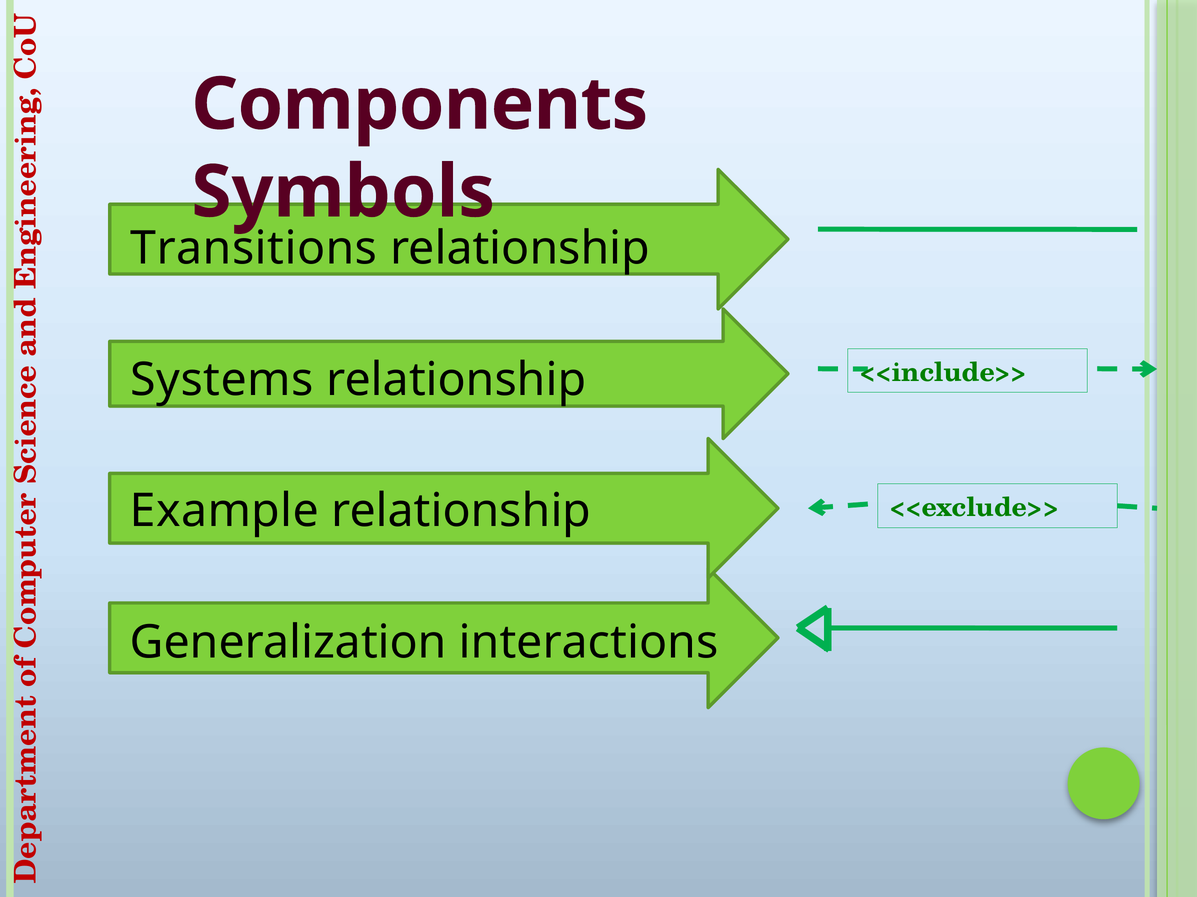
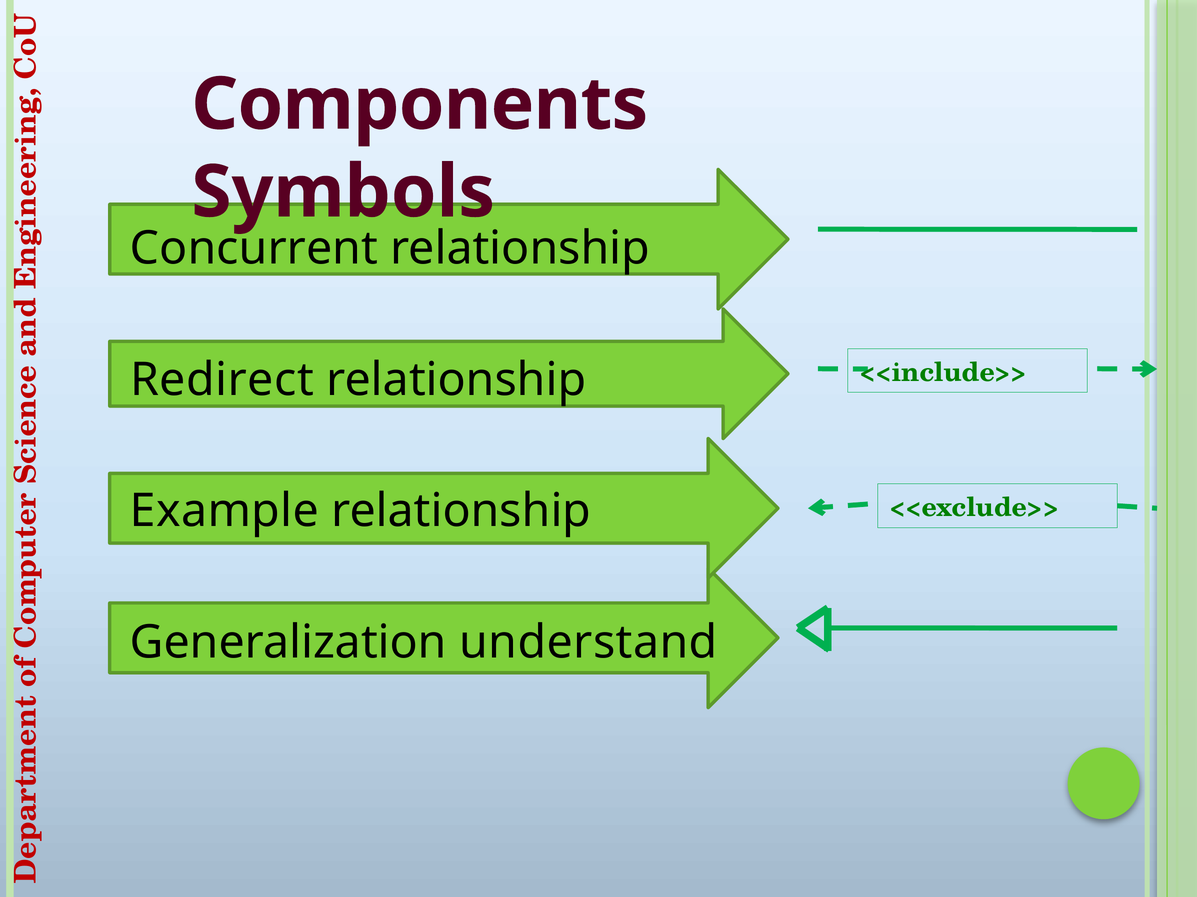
Transitions: Transitions -> Concurrent (254, 249)
Systems: Systems -> Redirect (222, 380)
interactions: interactions -> understand (588, 643)
